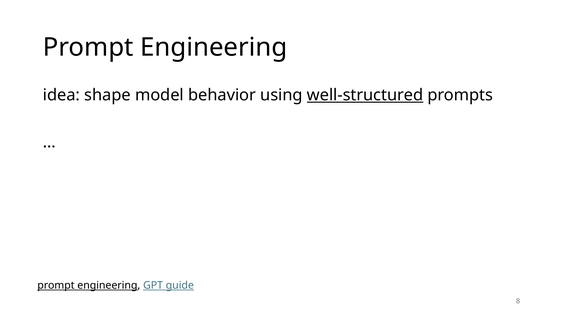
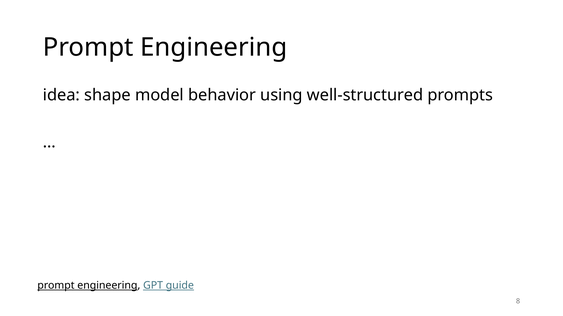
well-structured underline: present -> none (365, 95)
